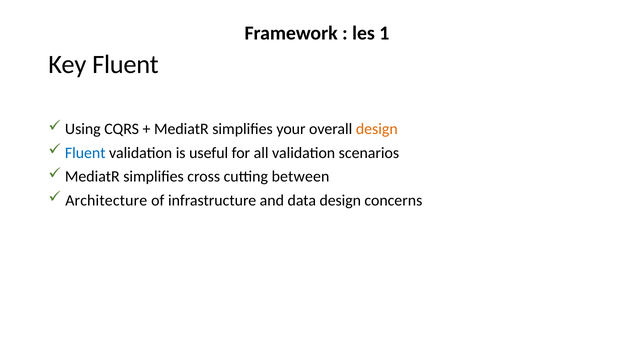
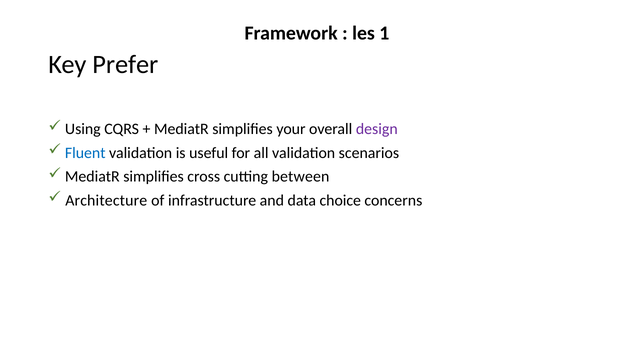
Key Fluent: Fluent -> Prefer (125, 64)
design colour: orange -> purple (377, 129)
data design: design -> choice (340, 200)
